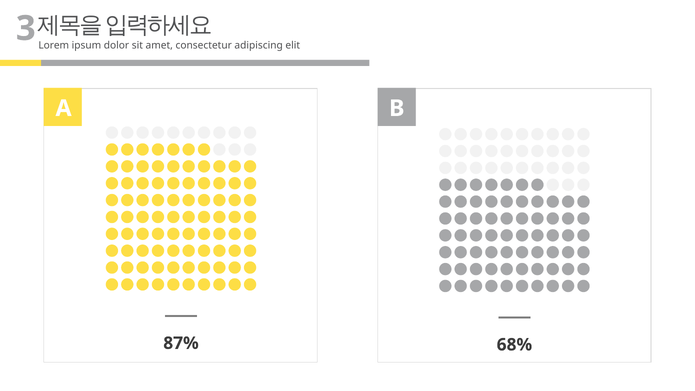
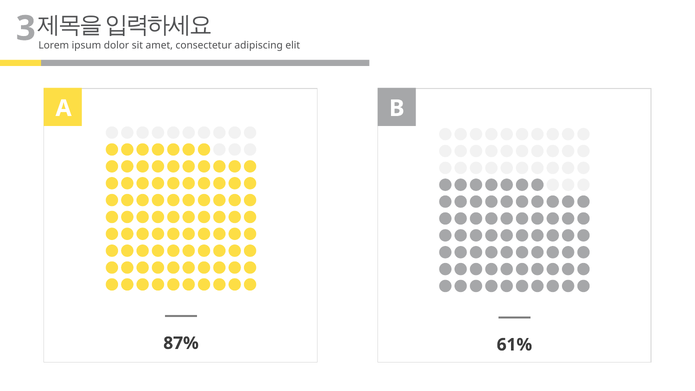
68%: 68% -> 61% (514, 345)
